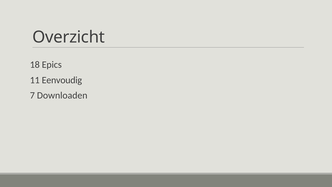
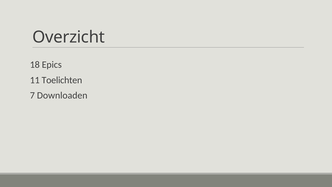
Eenvoudig: Eenvoudig -> Toelichten (62, 80)
